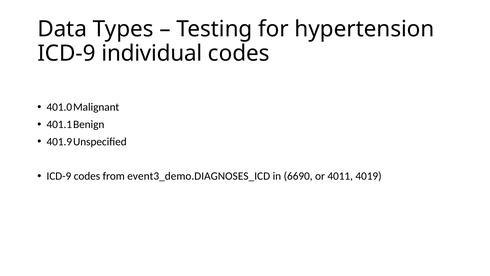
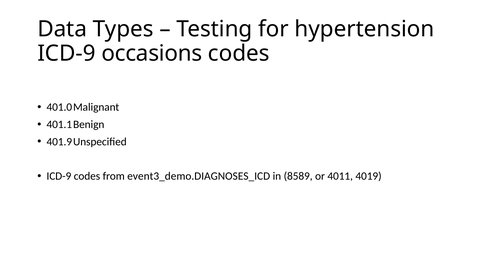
individual: individual -> occasions (152, 53)
6690: 6690 -> 8589 (298, 176)
